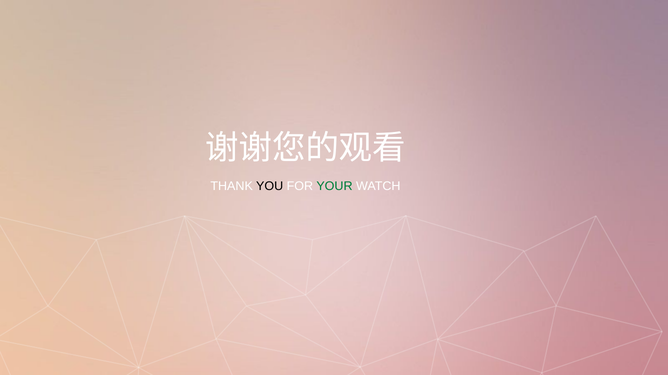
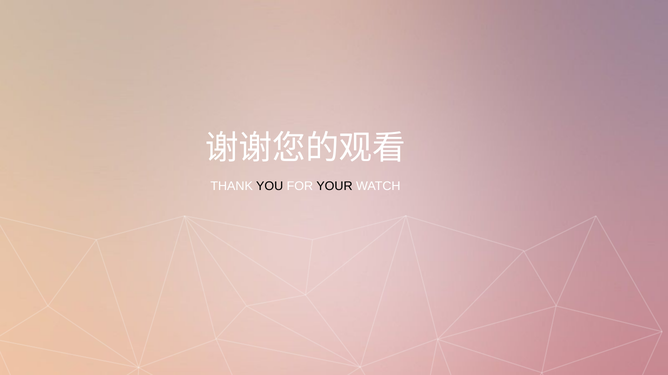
YOUR colour: green -> black (334, 187)
